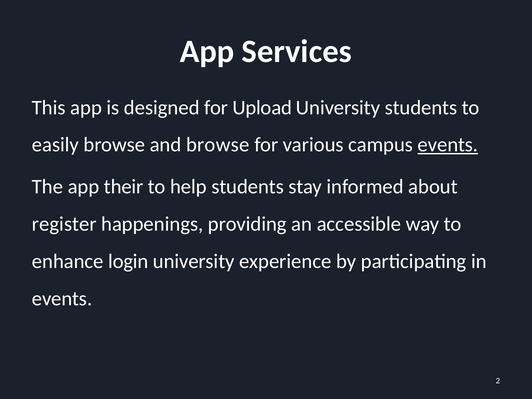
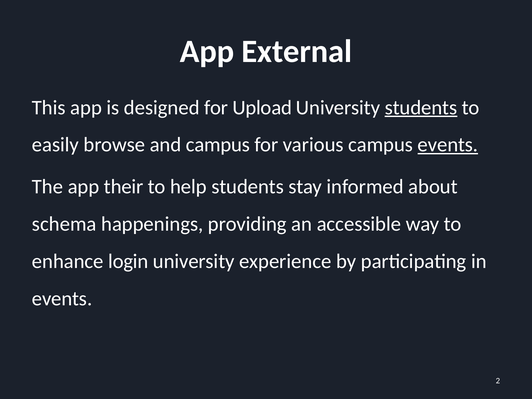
Services: Services -> External (297, 51)
students underline: none -> present (421, 108)
and browse: browse -> campus (218, 145)
register: register -> schema (64, 224)
